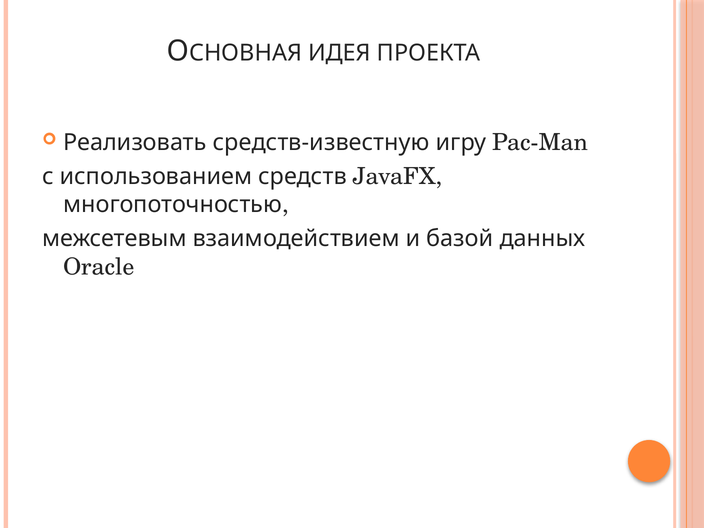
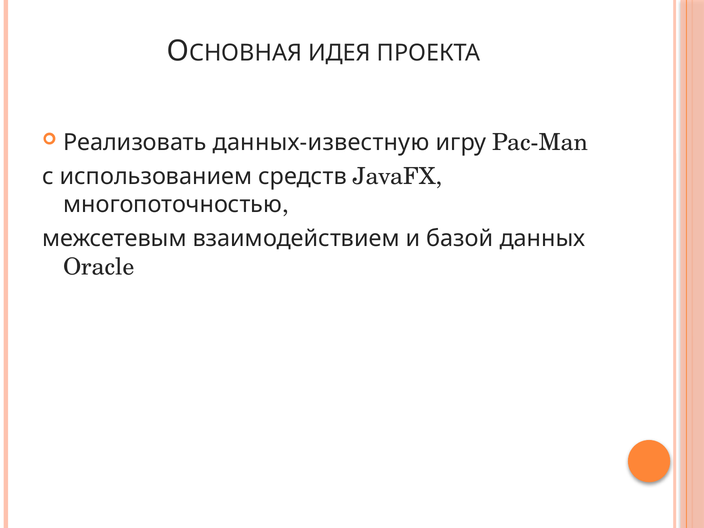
средств-известную: средств-известную -> данных-известную (321, 142)
